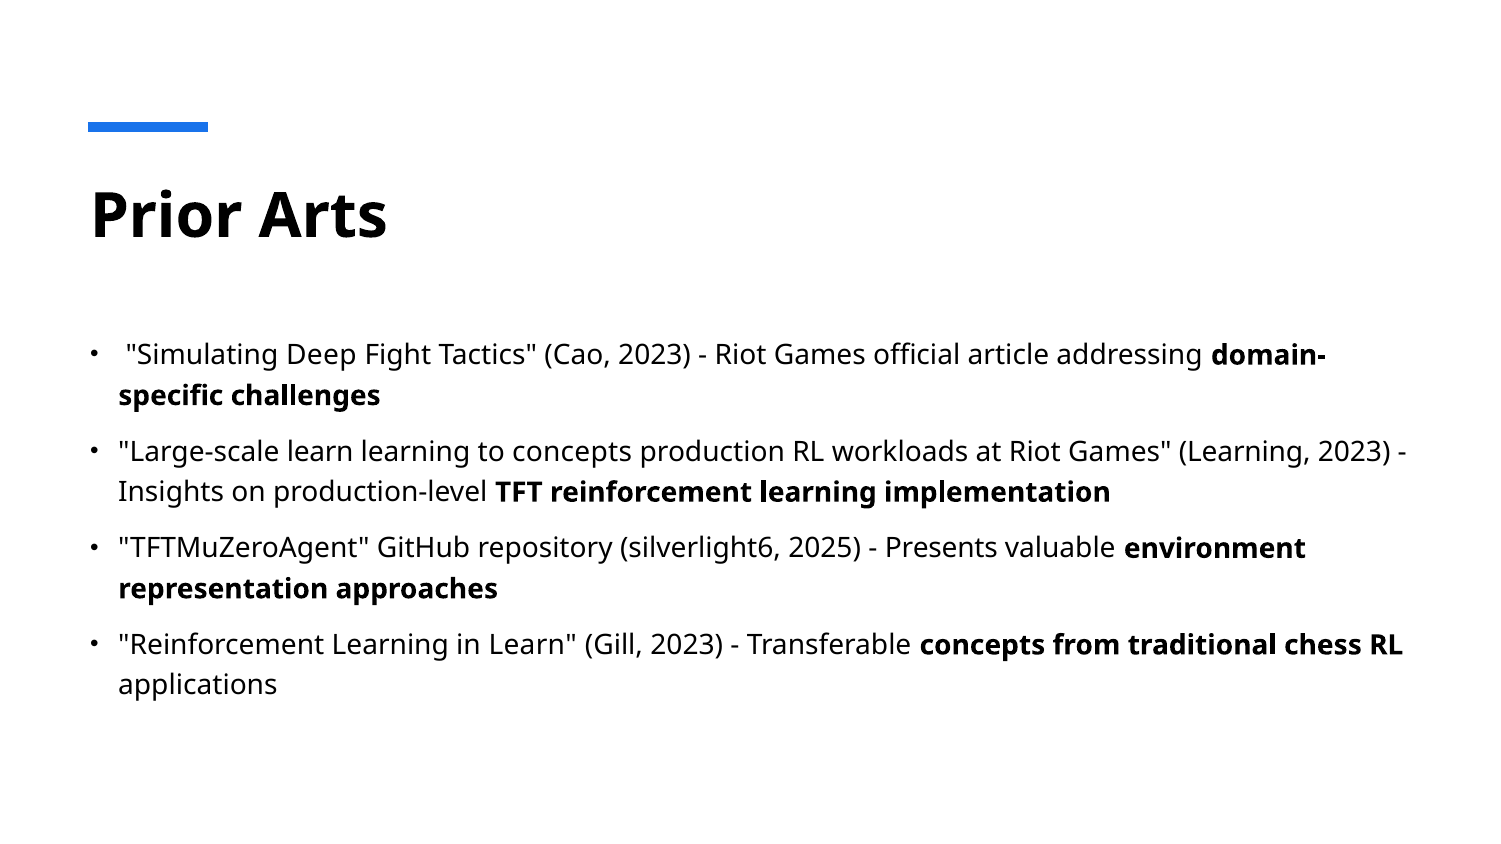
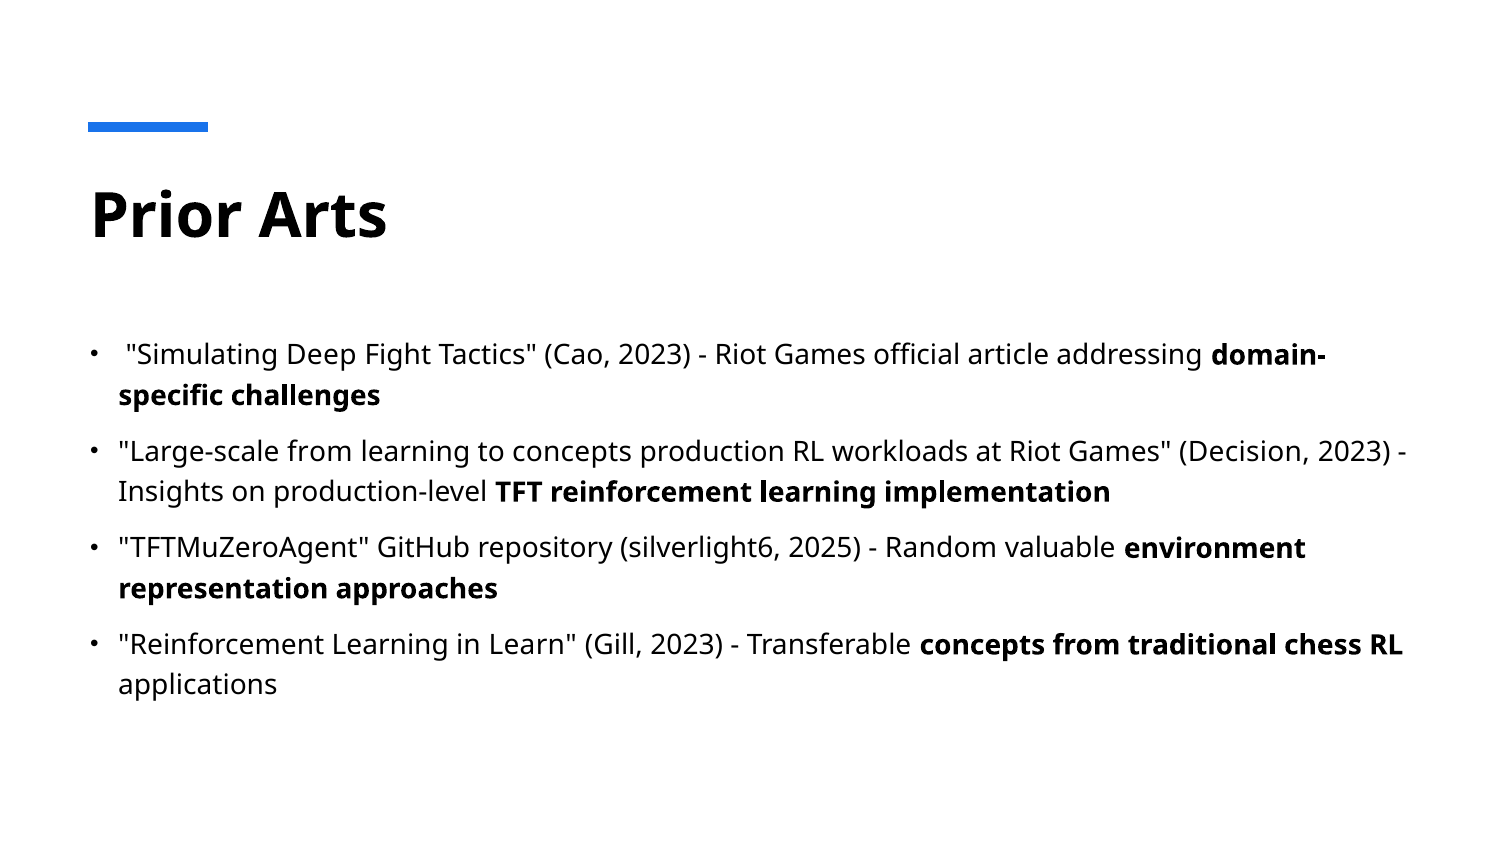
Large-scale learn: learn -> from (320, 452)
Games Learning: Learning -> Decision (1245, 452)
Presents: Presents -> Random (941, 549)
